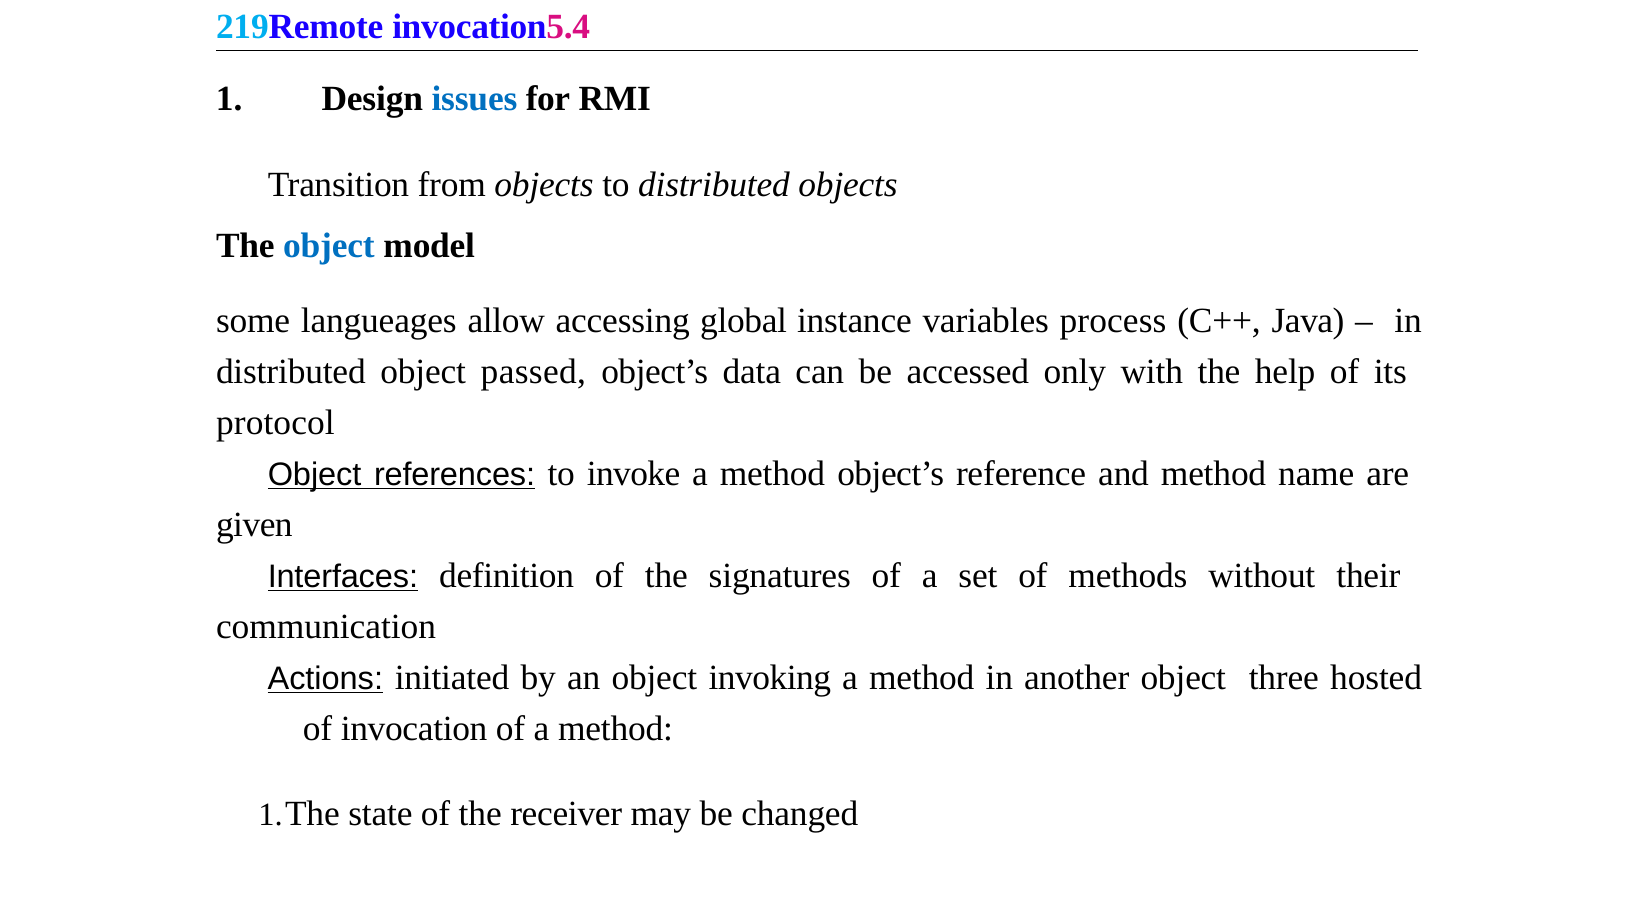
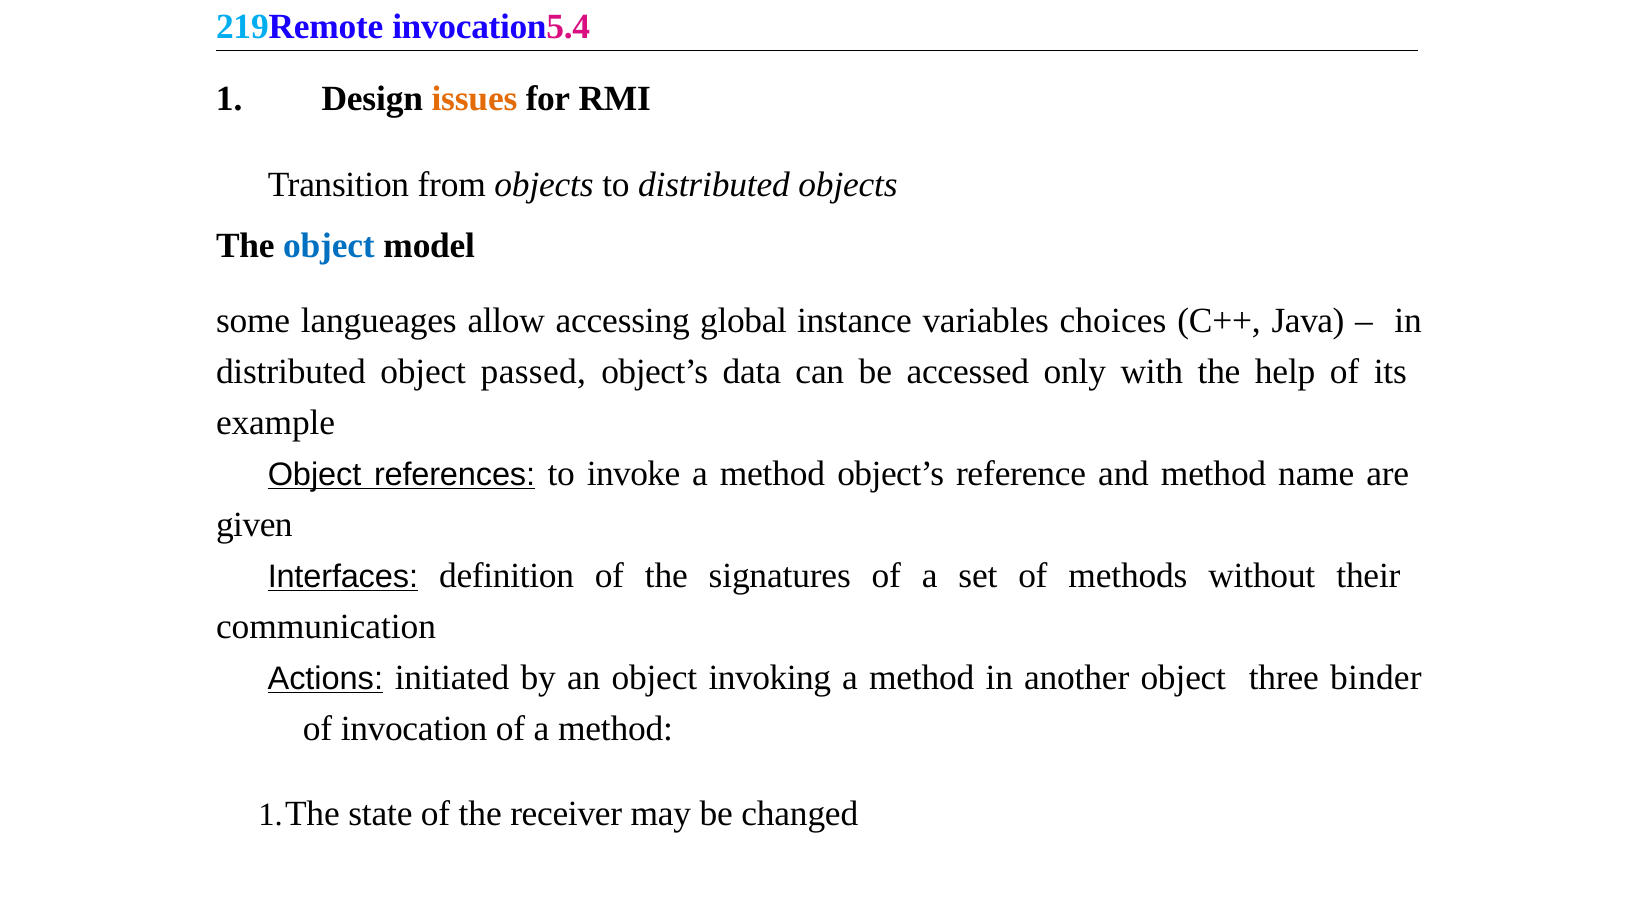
issues colour: blue -> orange (474, 99)
process: process -> choices (1113, 320)
protocol: protocol -> example (275, 422)
hosted: hosted -> binder (1376, 677)
